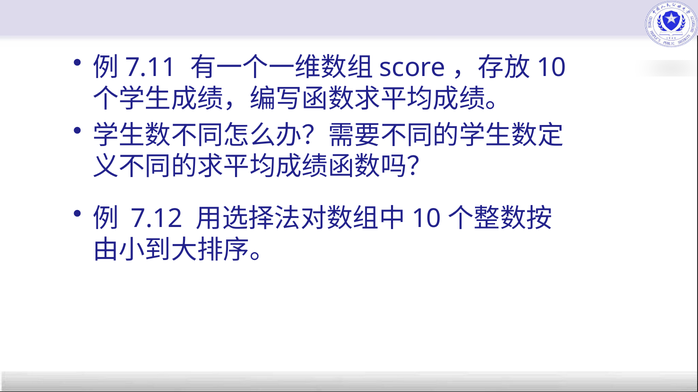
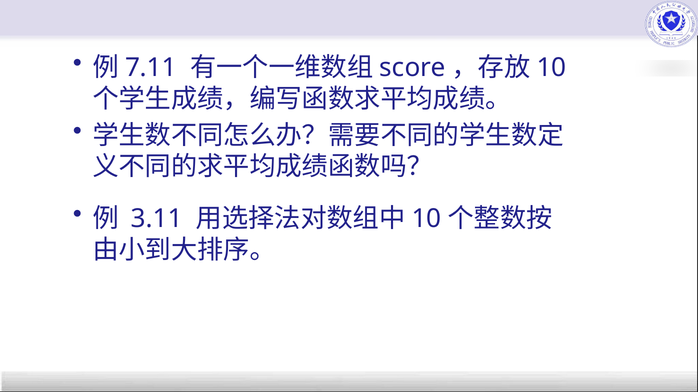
7.12: 7.12 -> 3.11 (157, 219)
